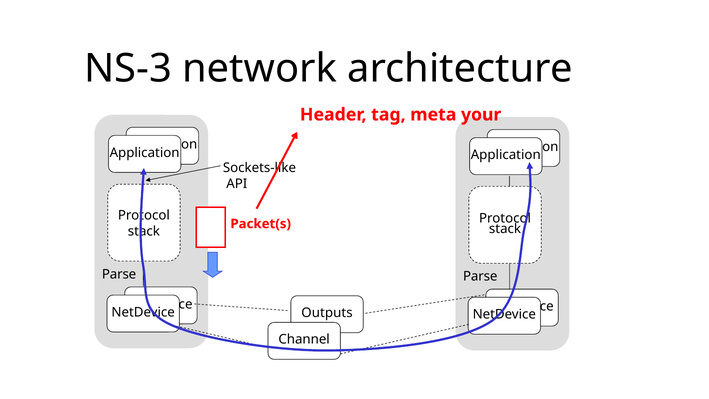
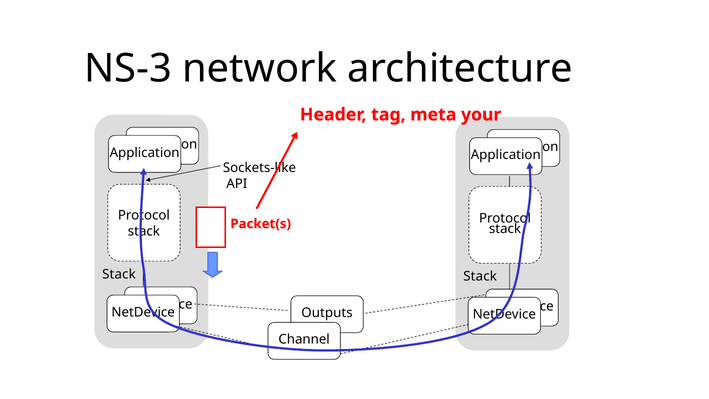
Parse: Parse -> Stack (119, 274)
Parse: Parse -> Stack (480, 276)
